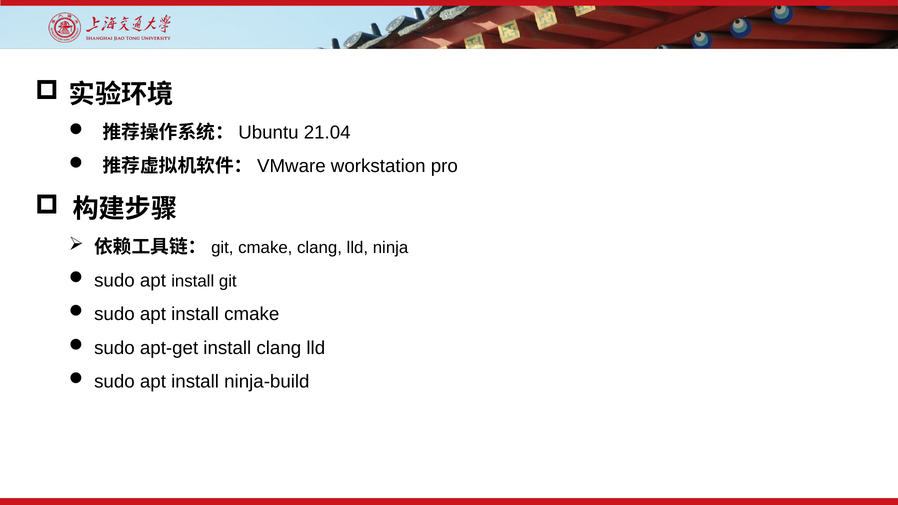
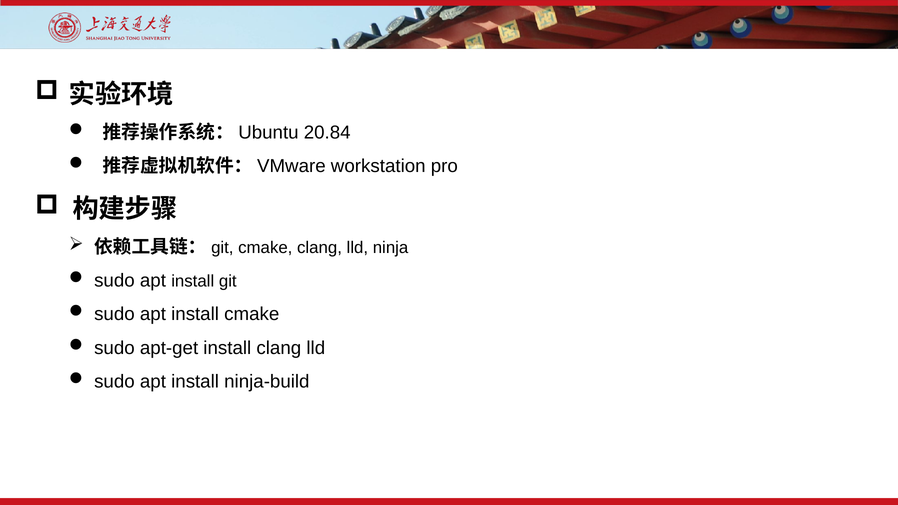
21.04: 21.04 -> 20.84 (327, 132)
